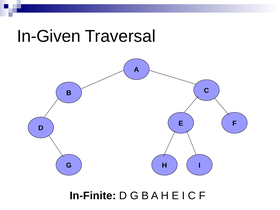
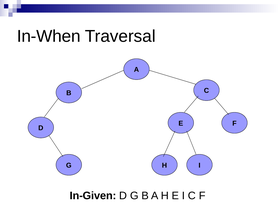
In-Given: In-Given -> In-When (49, 36)
In-Finite: In-Finite -> In-Given (93, 196)
